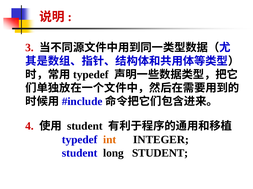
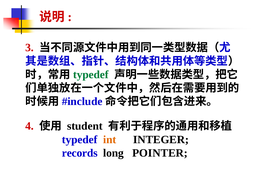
typedef colour: black -> green (91, 75)
student: student -> records (80, 154)
long STUDENT: STUDENT -> POINTER (160, 154)
